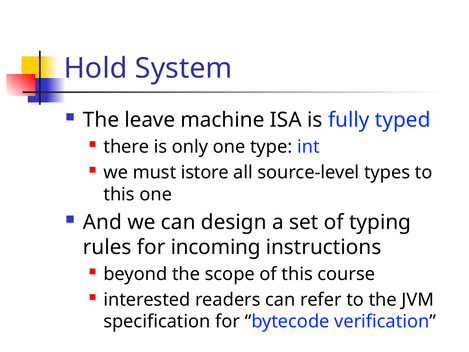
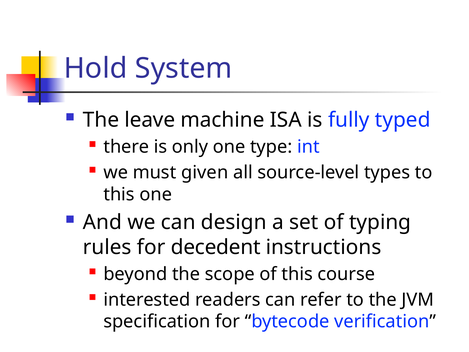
istore: istore -> given (205, 172)
incoming: incoming -> decedent (216, 247)
